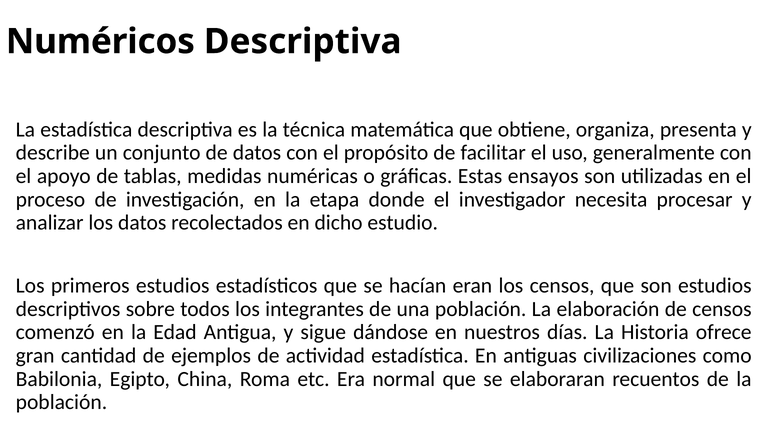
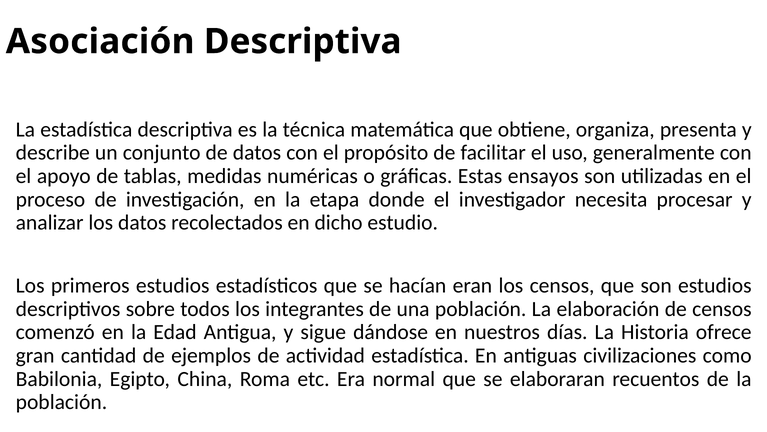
Numéricos: Numéricos -> Asociación (100, 41)
